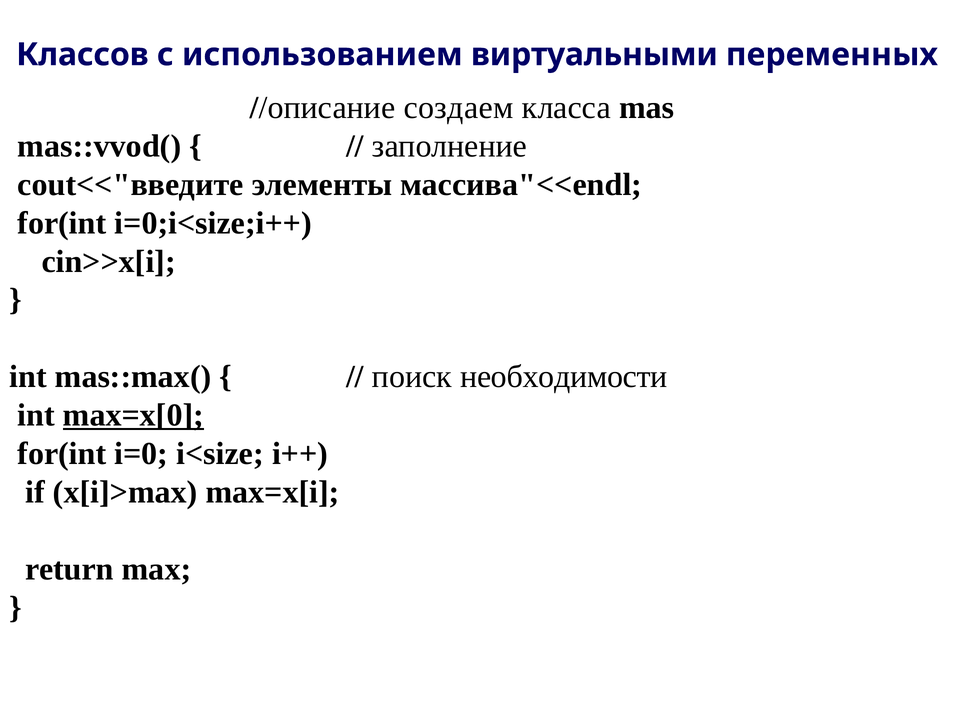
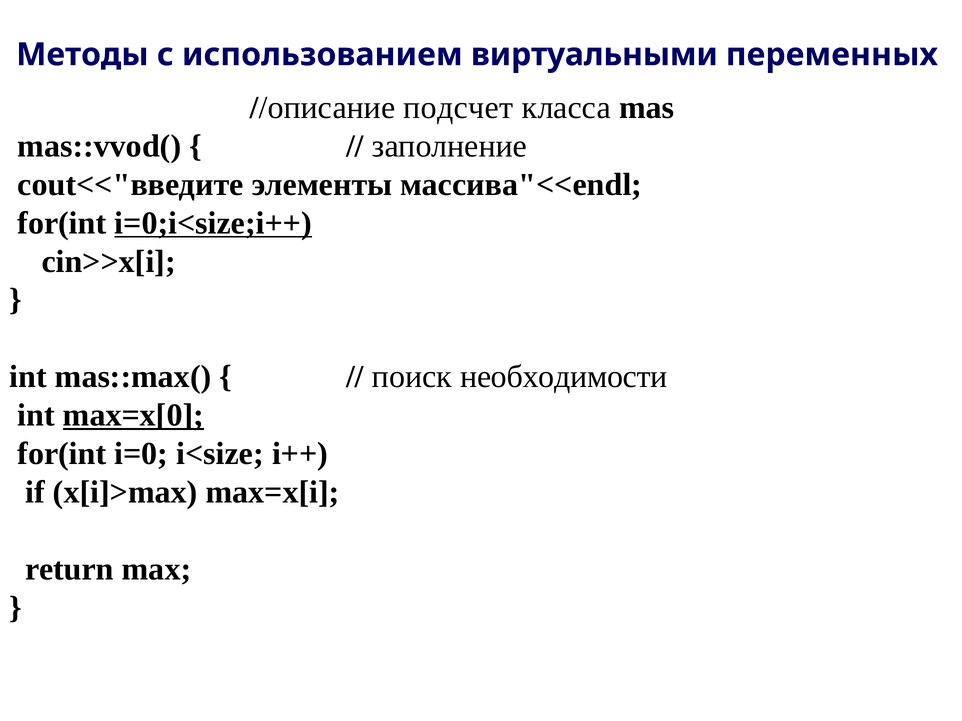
Классов: Классов -> Методы (82, 55)
создаем: создаем -> подсчет (458, 108)
i=0;i<size;i++ underline: none -> present (213, 223)
